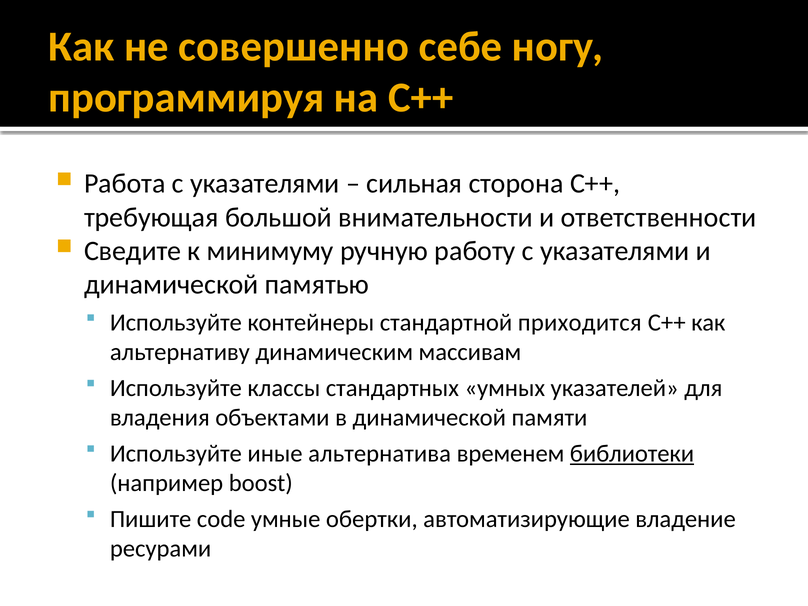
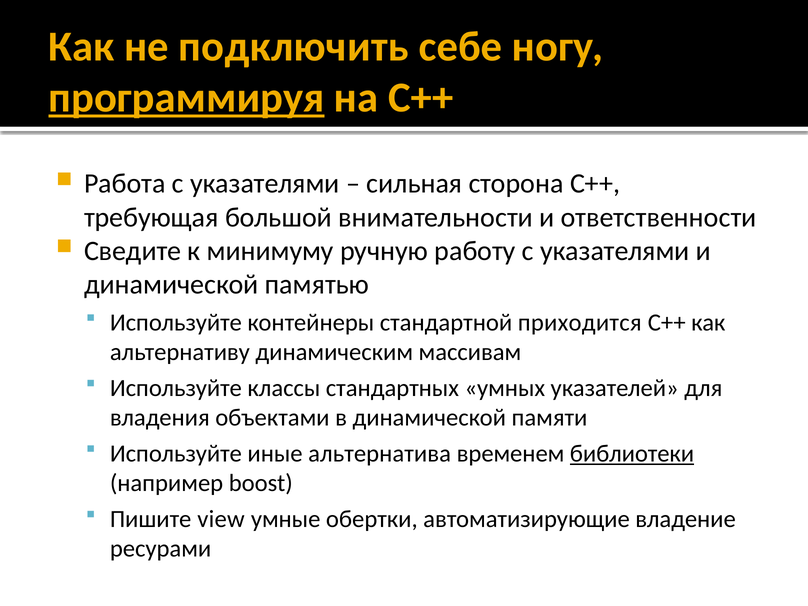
совершенно: совершенно -> подключить (294, 46)
программируя underline: none -> present (186, 98)
code: code -> view (221, 519)
